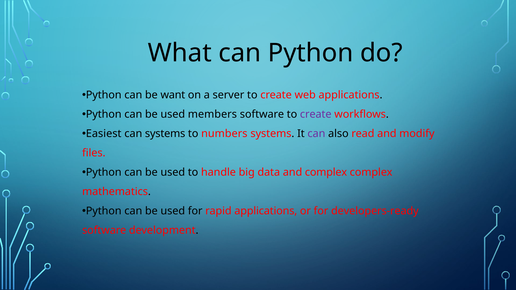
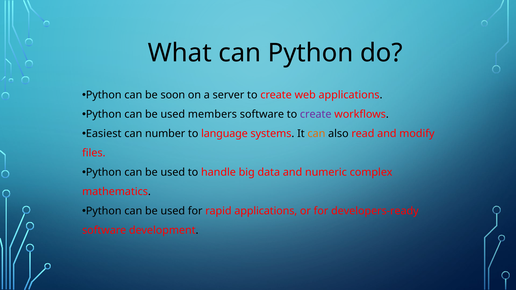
want: want -> soon (173, 95)
can systems: systems -> number (165, 134)
numbers: numbers -> language (224, 134)
can colour: purple -> orange (316, 134)
and complex: complex -> numeric (326, 173)
